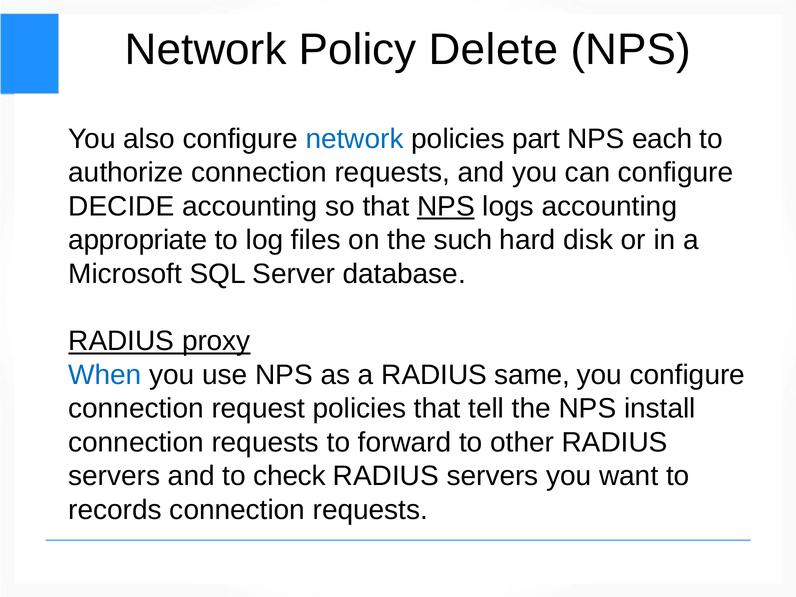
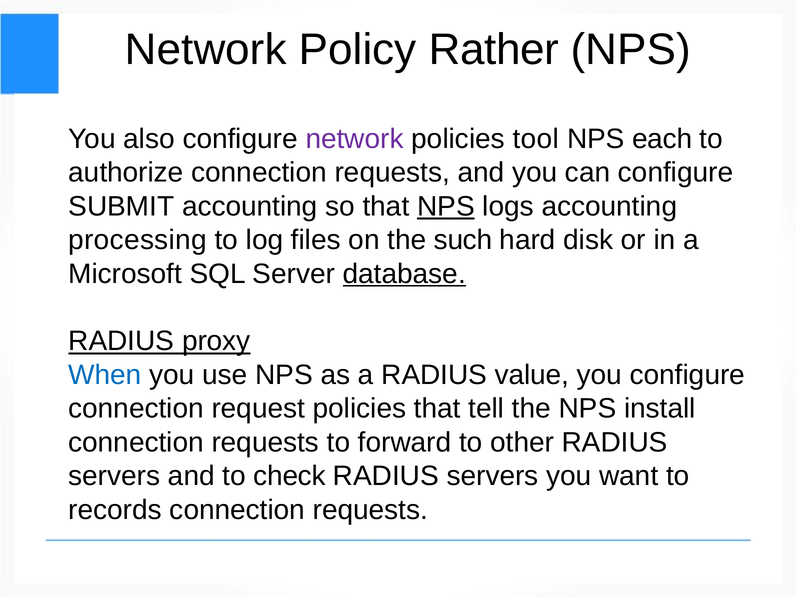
Delete: Delete -> Rather (494, 50)
network colour: blue -> purple (355, 139)
part: part -> tool (536, 139)
DECIDE: DECIDE -> SUBMIT (121, 206)
appropriate: appropriate -> processing (138, 240)
database underline: none -> present (404, 274)
same: same -> value (532, 375)
